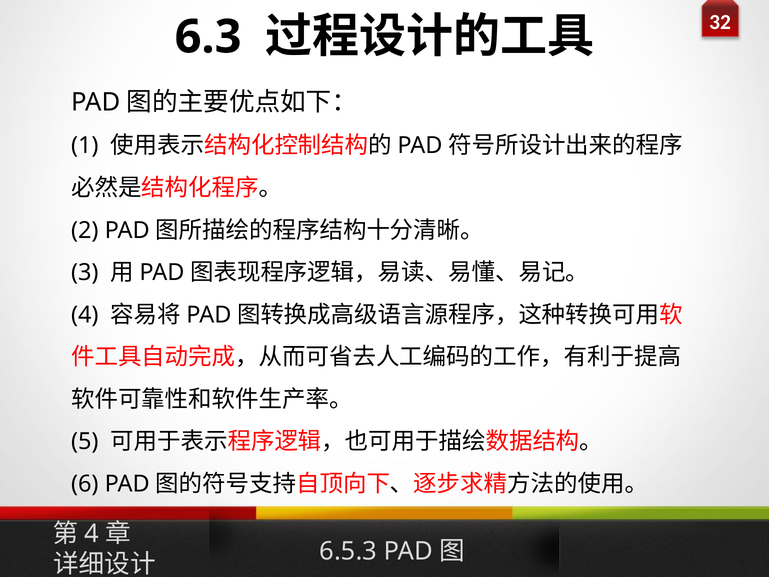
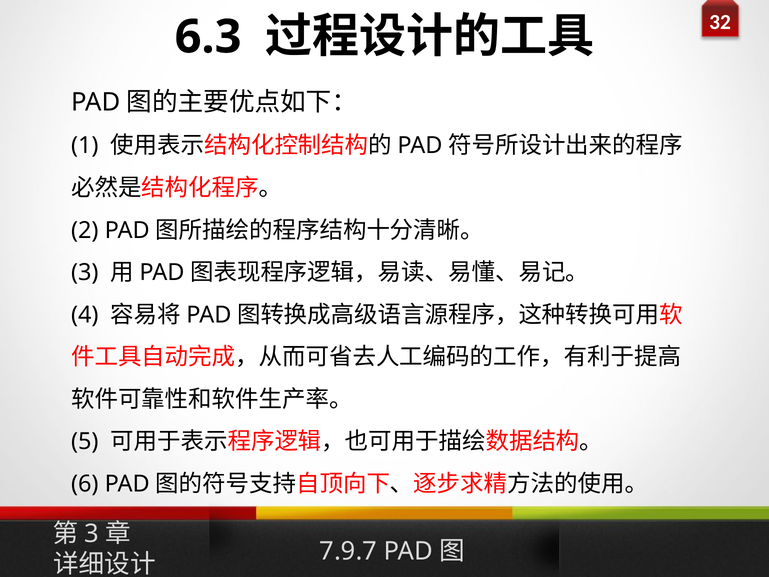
4: 4 -> 3 (92, 533)
6.5.3: 6.5.3 -> 7.9.7 (348, 551)
